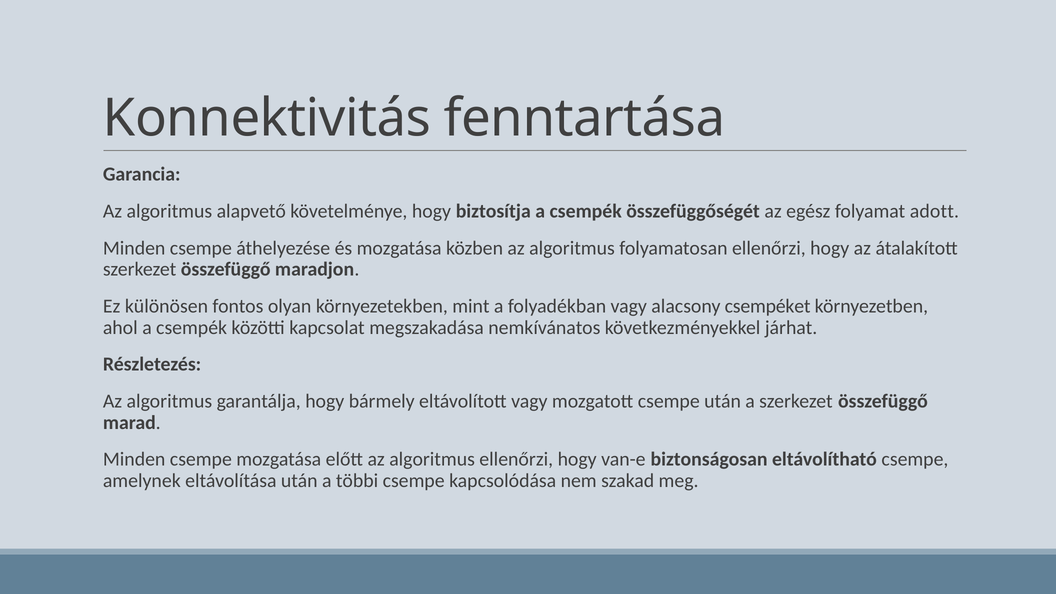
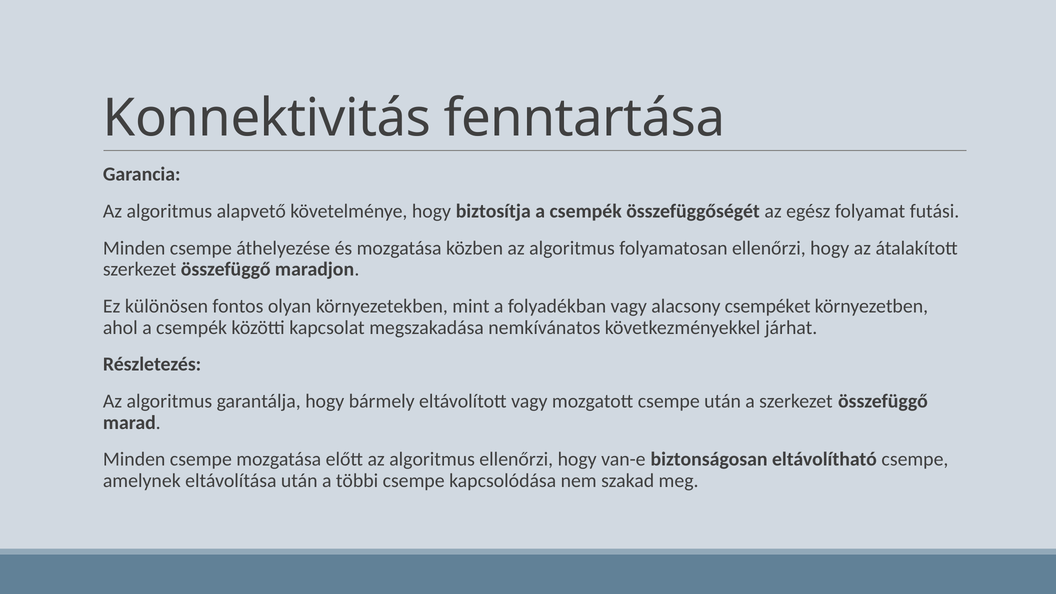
adott: adott -> futási (935, 211)
